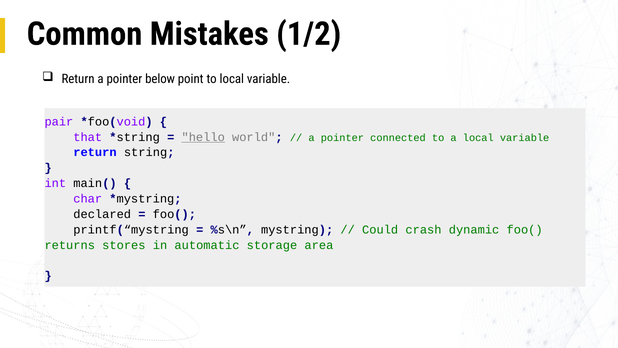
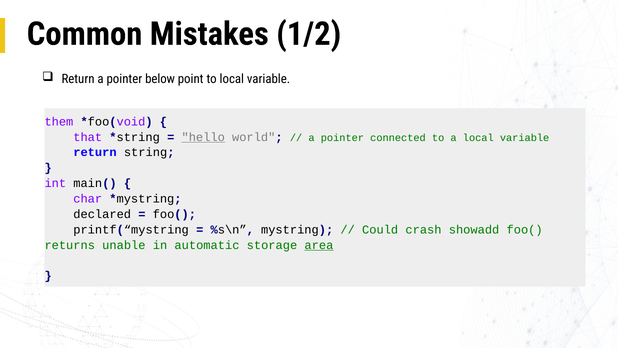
pair: pair -> them (59, 121)
dynamic: dynamic -> showadd (474, 229)
stores: stores -> unable (124, 245)
area underline: none -> present (319, 245)
